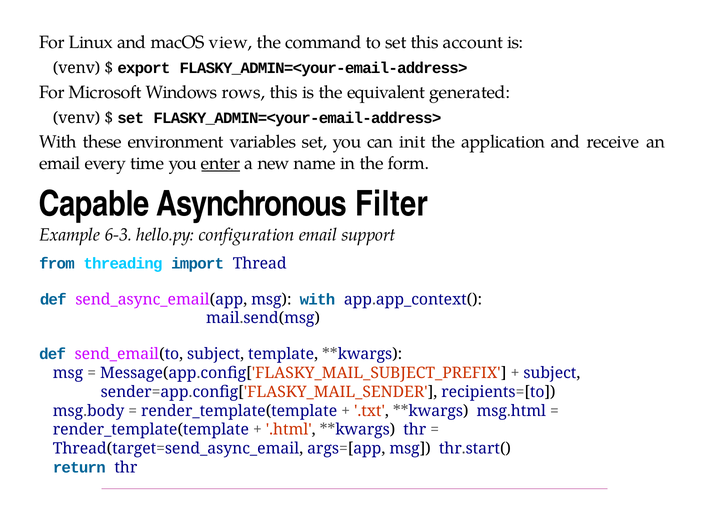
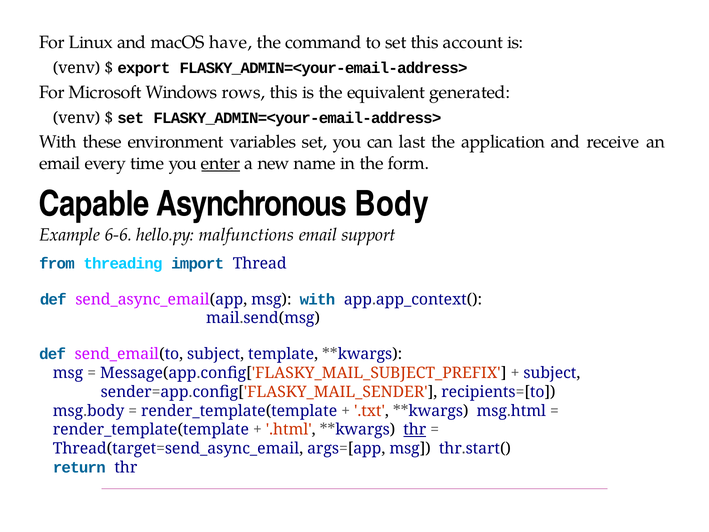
view: view -> have (231, 42)
init: init -> last (412, 142)
Filter: Filter -> Body (392, 204)
6-3: 6-3 -> 6-6 (118, 235)
configuration: configuration -> malfunctions (247, 235)
thr underline: none -> present (415, 430)
